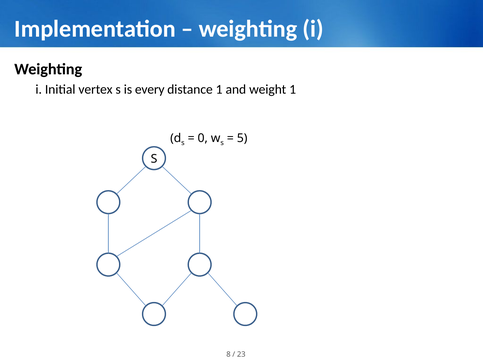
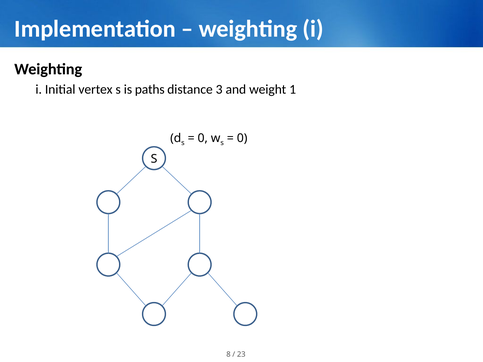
every: every -> paths (150, 90)
distance 1: 1 -> 3 (219, 90)
5: 5 -> 0 (242, 138)
